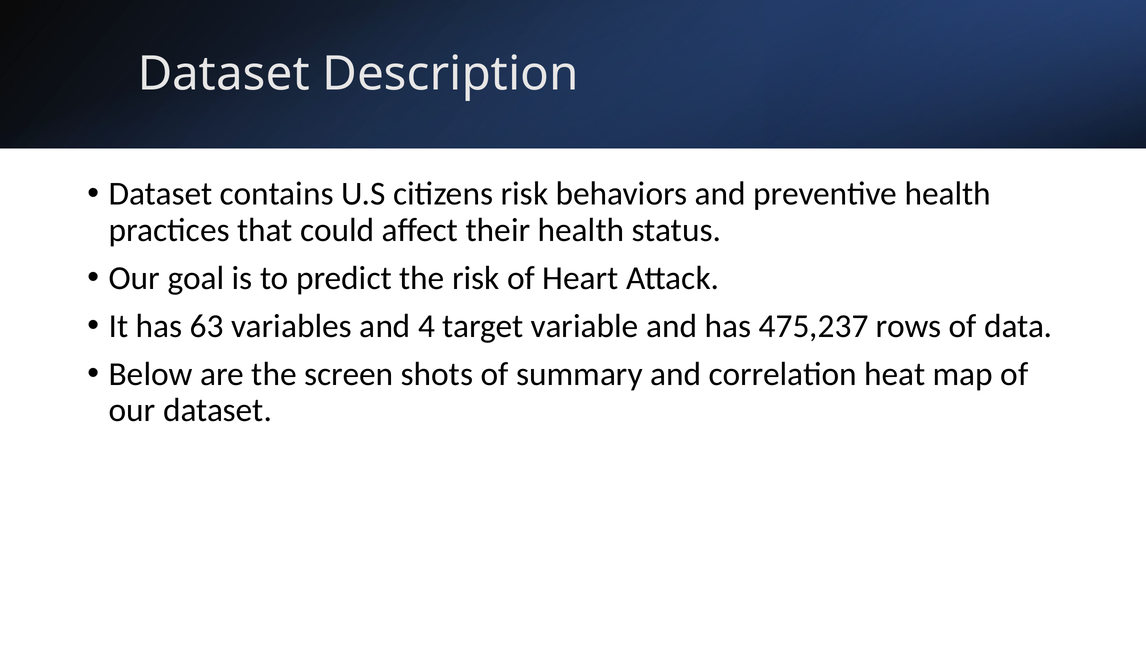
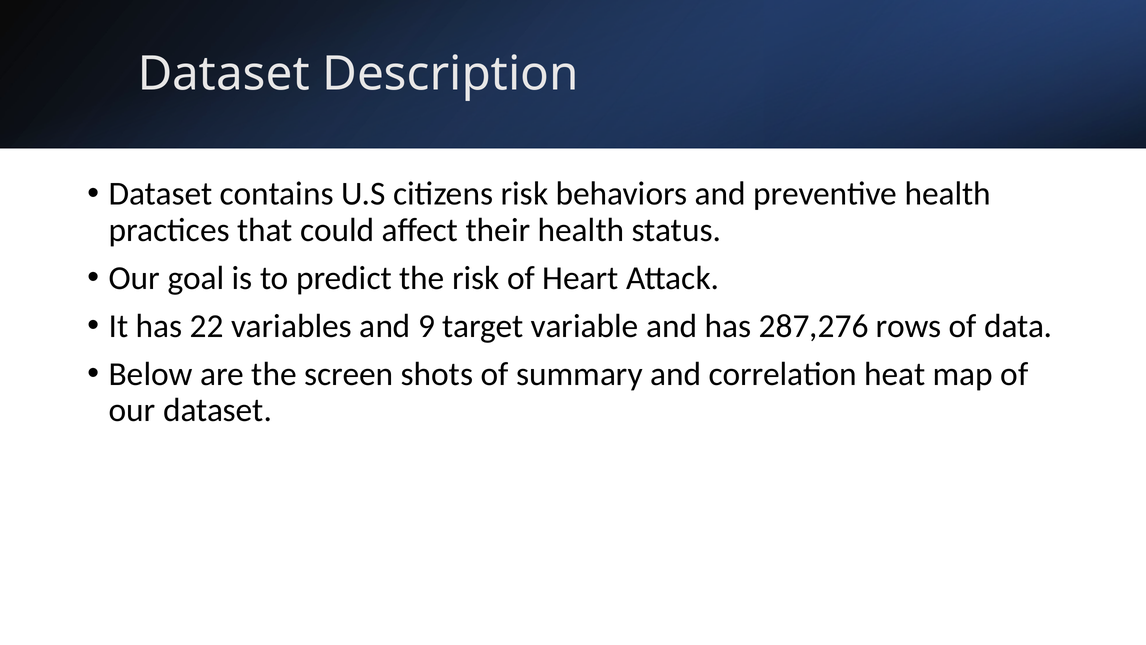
63: 63 -> 22 (207, 326)
4: 4 -> 9 (426, 326)
475,237: 475,237 -> 287,276 (814, 326)
